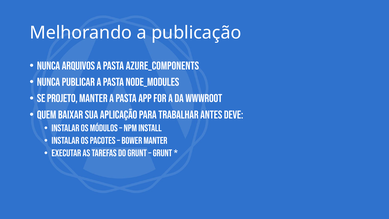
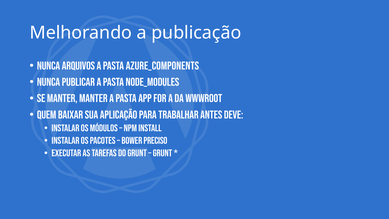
Se projeto: projeto -> manter (62, 98)
bower manter: manter -> preciso (155, 141)
